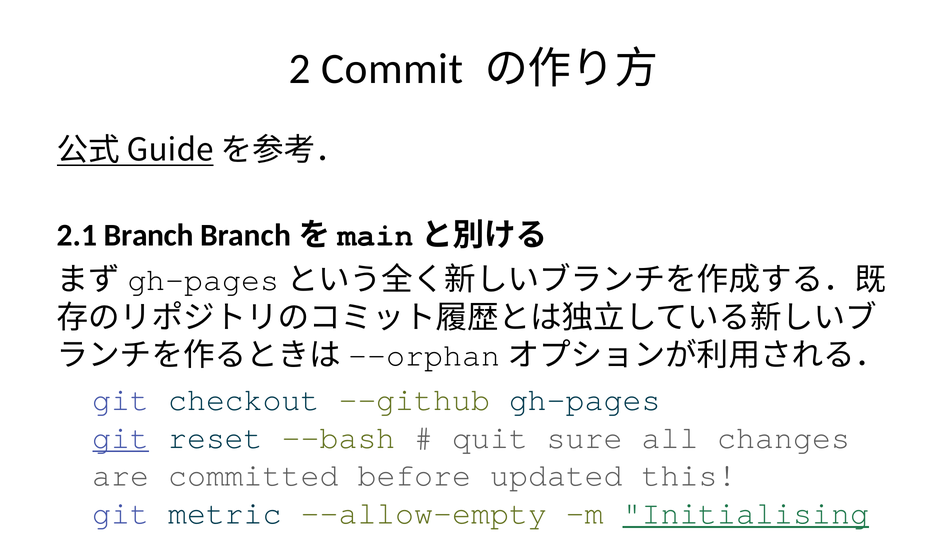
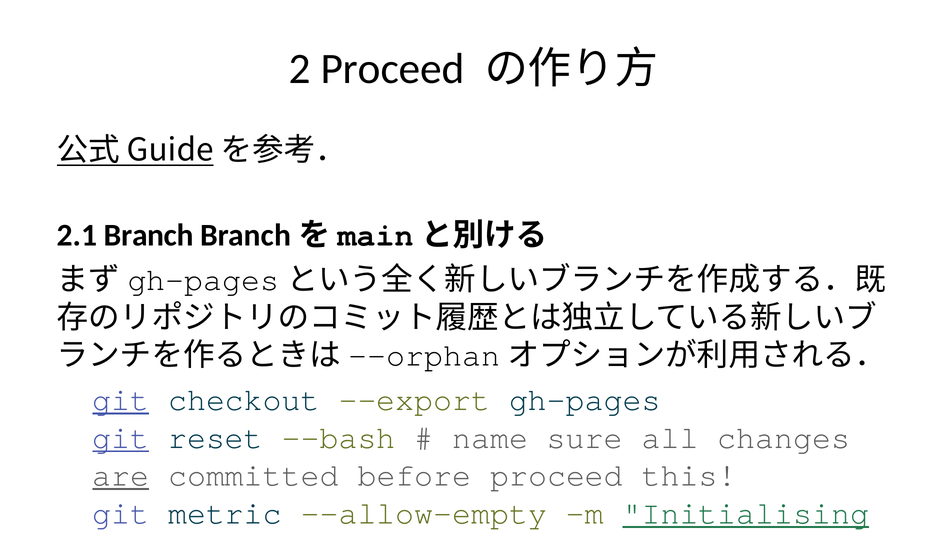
2 Commit: Commit -> Proceed (392, 69)
git underline: none -> present (121, 400)
--github: --github -> --export (414, 400)
quit: quit -> name (490, 437)
are underline: none -> present (121, 475)
before updated: updated -> proceed (557, 475)
